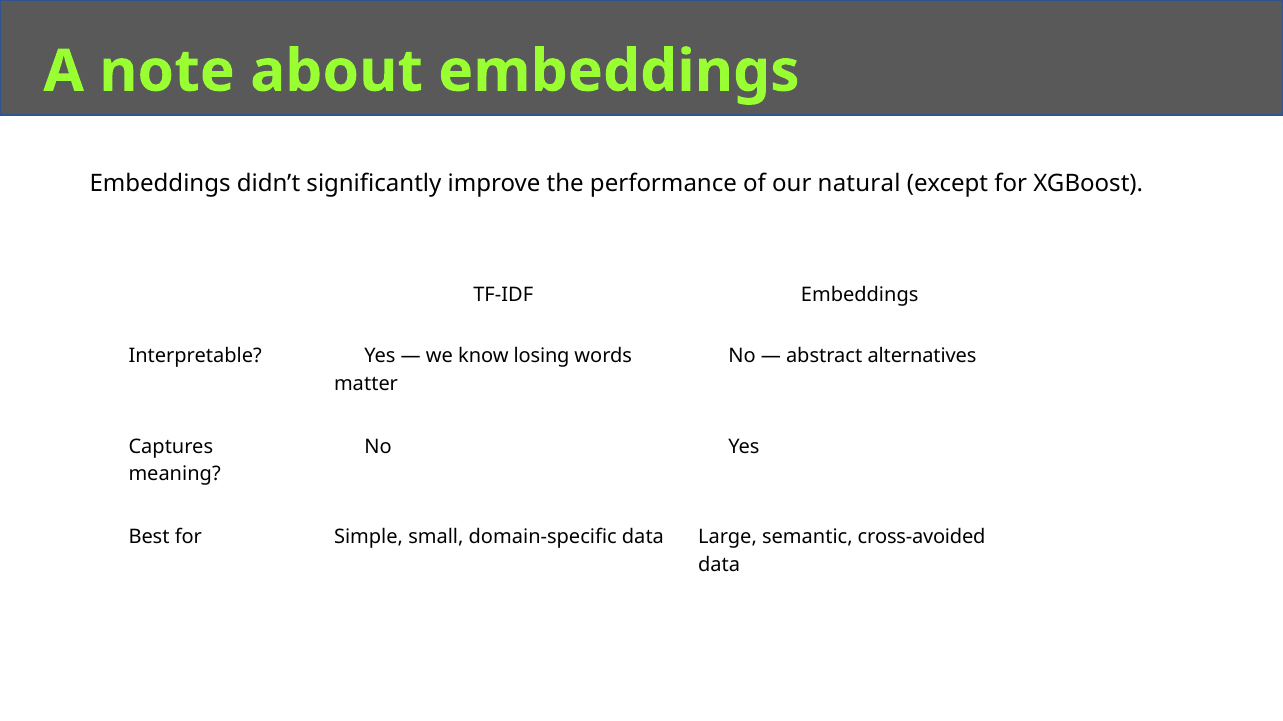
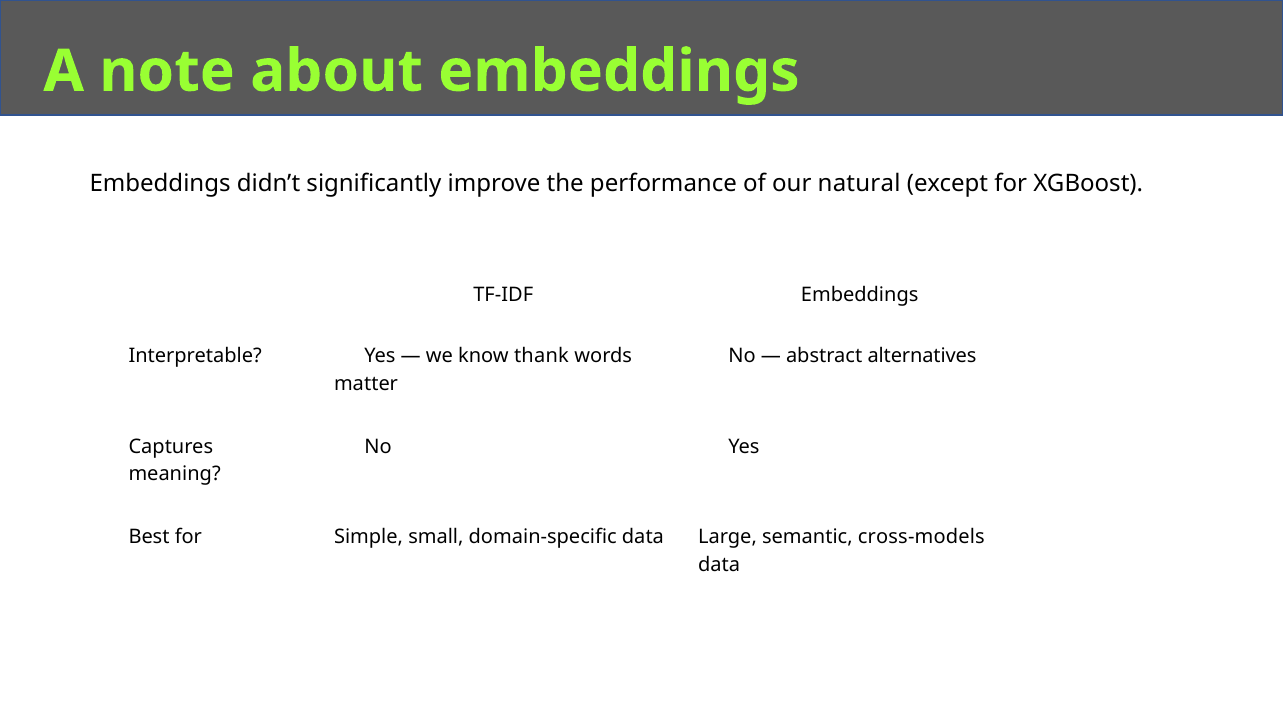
losing: losing -> thank (541, 357)
cross-avoided: cross-avoided -> cross-models (921, 538)
